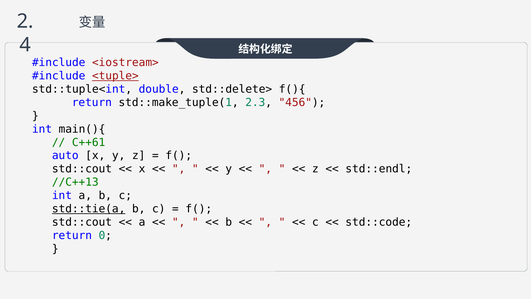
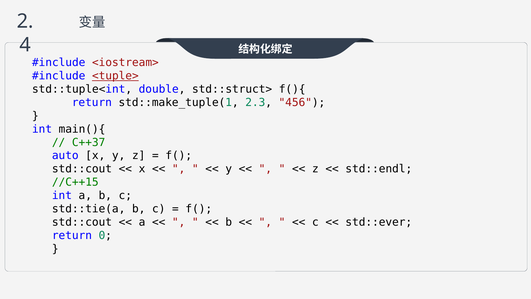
std::delete>: std::delete> -> std::struct> (232, 89)
C++61: C++61 -> C++37 (89, 142)
//C++13: //C++13 -> //C++15 (75, 182)
std::tie(a underline: present -> none (89, 209)
std::code: std::code -> std::ever (379, 222)
